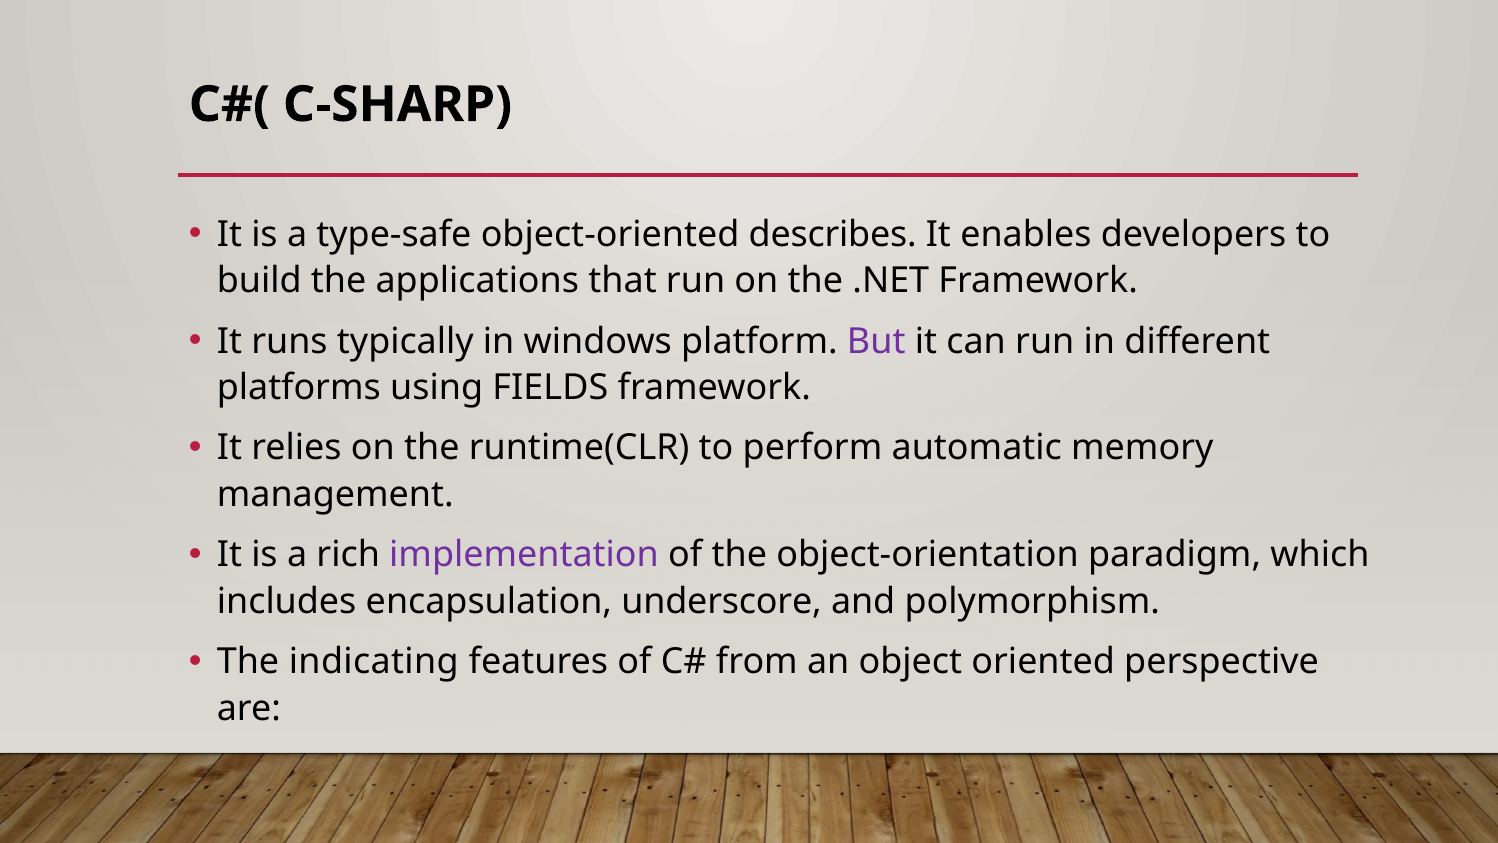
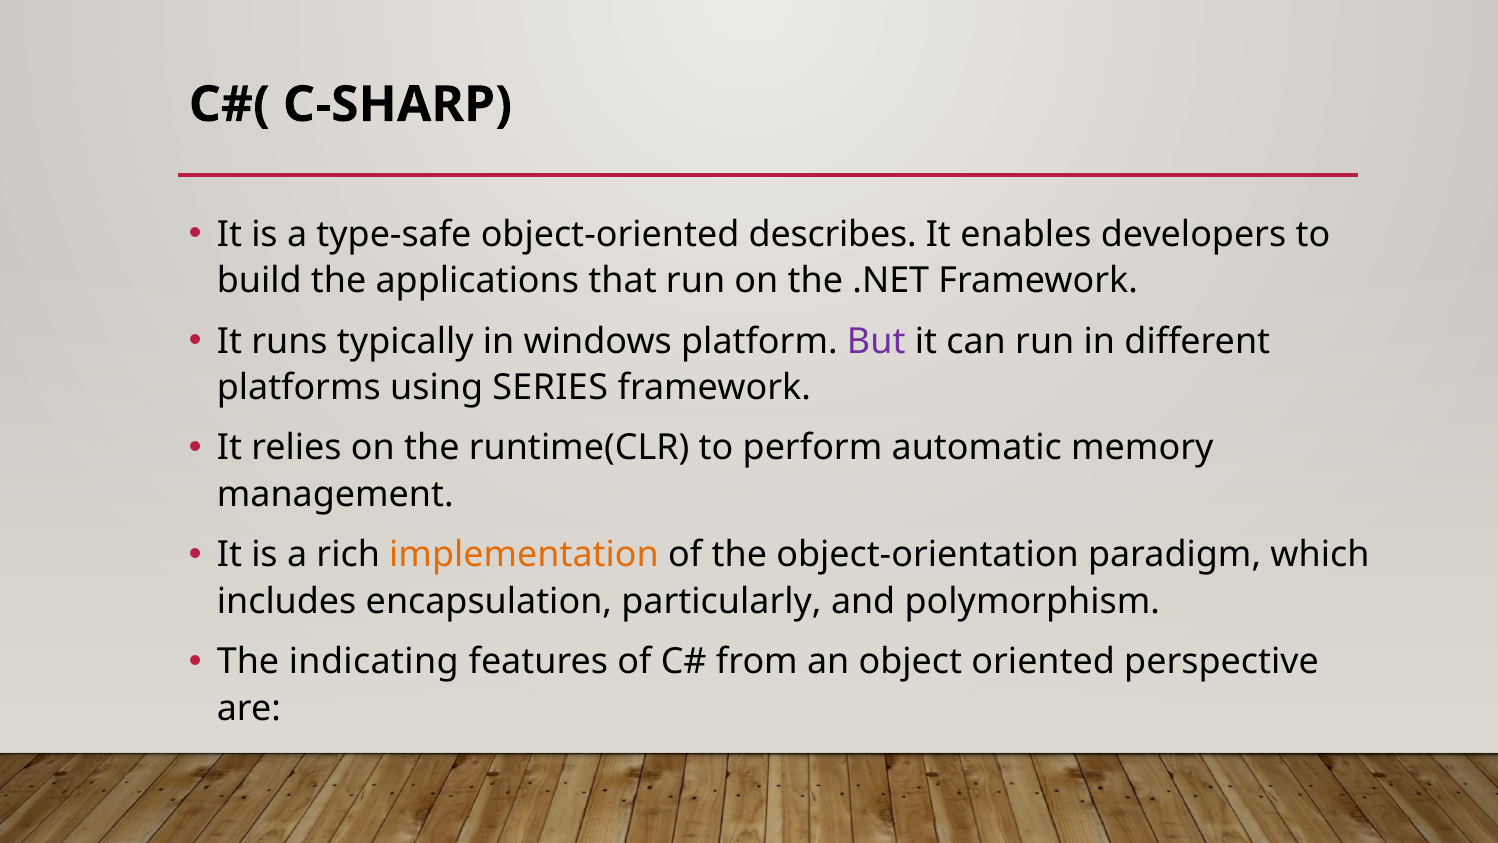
FIELDS: FIELDS -> SERIES (550, 387)
implementation colour: purple -> orange (524, 555)
underscore: underscore -> particularly (721, 601)
